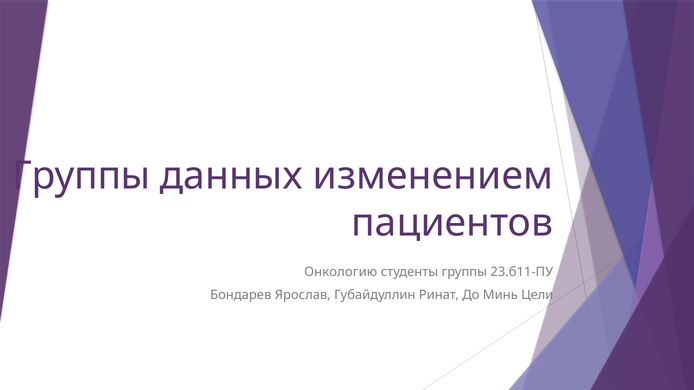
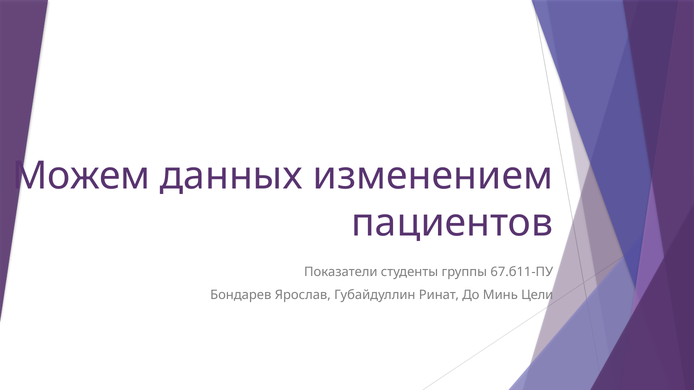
Группы: Группы -> Можем (81, 176)
Онкологию: Онкологию -> Показатели (341, 272)
23.б11-ПУ: 23.б11-ПУ -> 67.б11-ПУ (522, 272)
